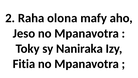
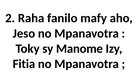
olona: olona -> fanilo (62, 18)
Naniraka: Naniraka -> Manome (79, 48)
